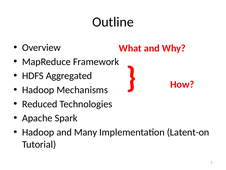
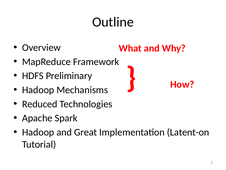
Aggregated: Aggregated -> Preliminary (69, 76)
Many: Many -> Great (86, 132)
